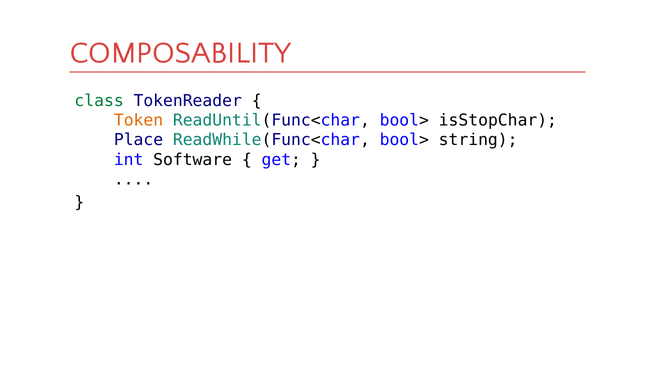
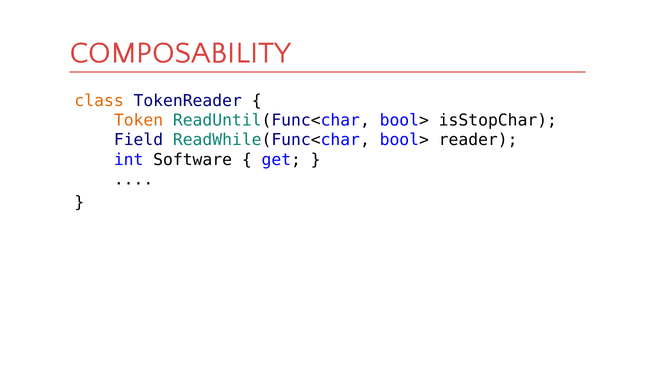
class colour: green -> orange (99, 101)
Place: Place -> Field (139, 140)
string: string -> reader (478, 140)
